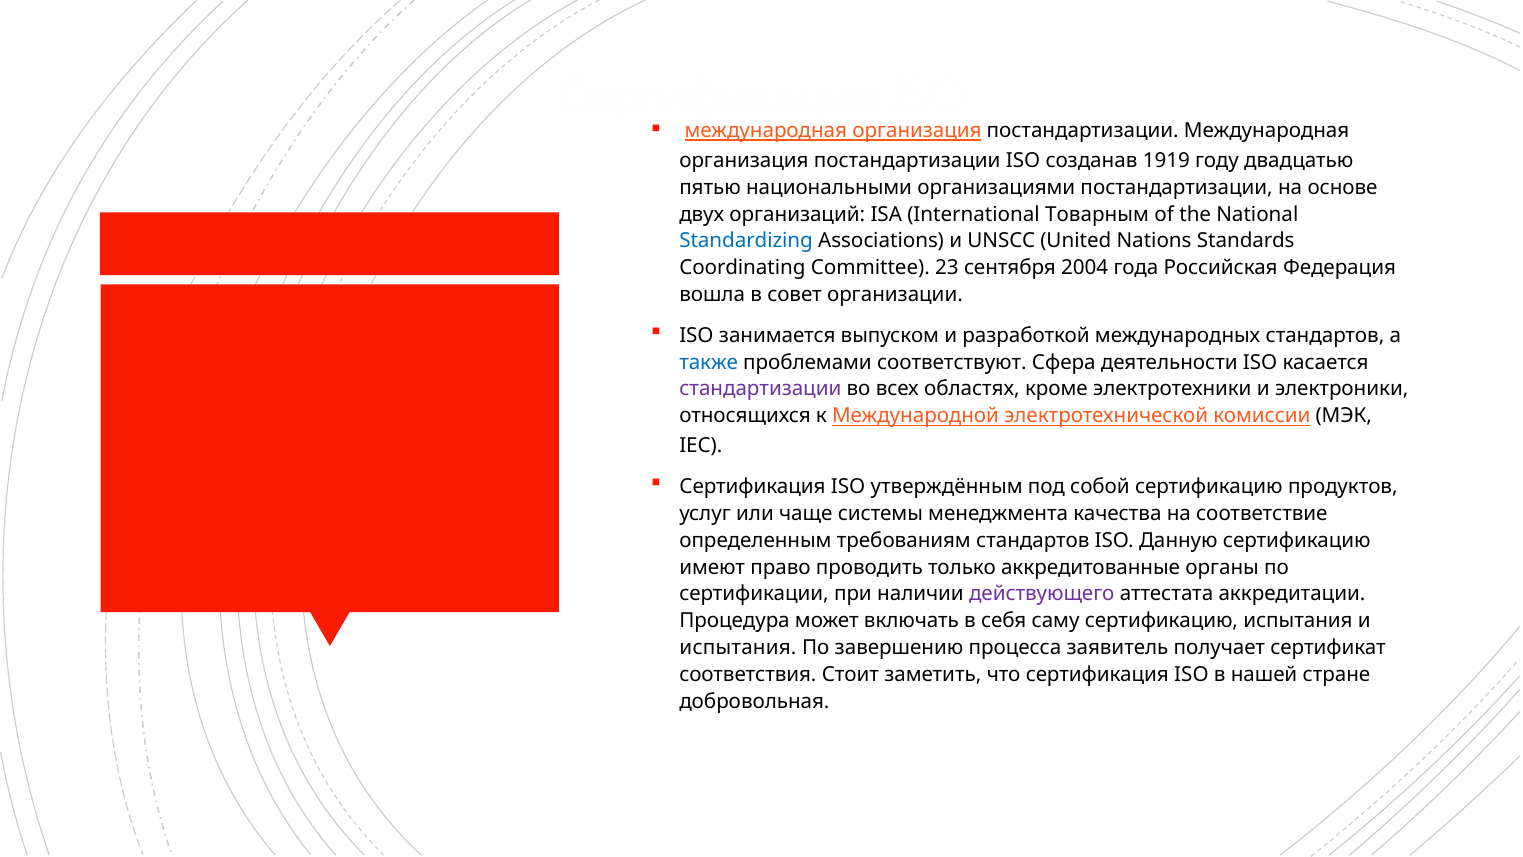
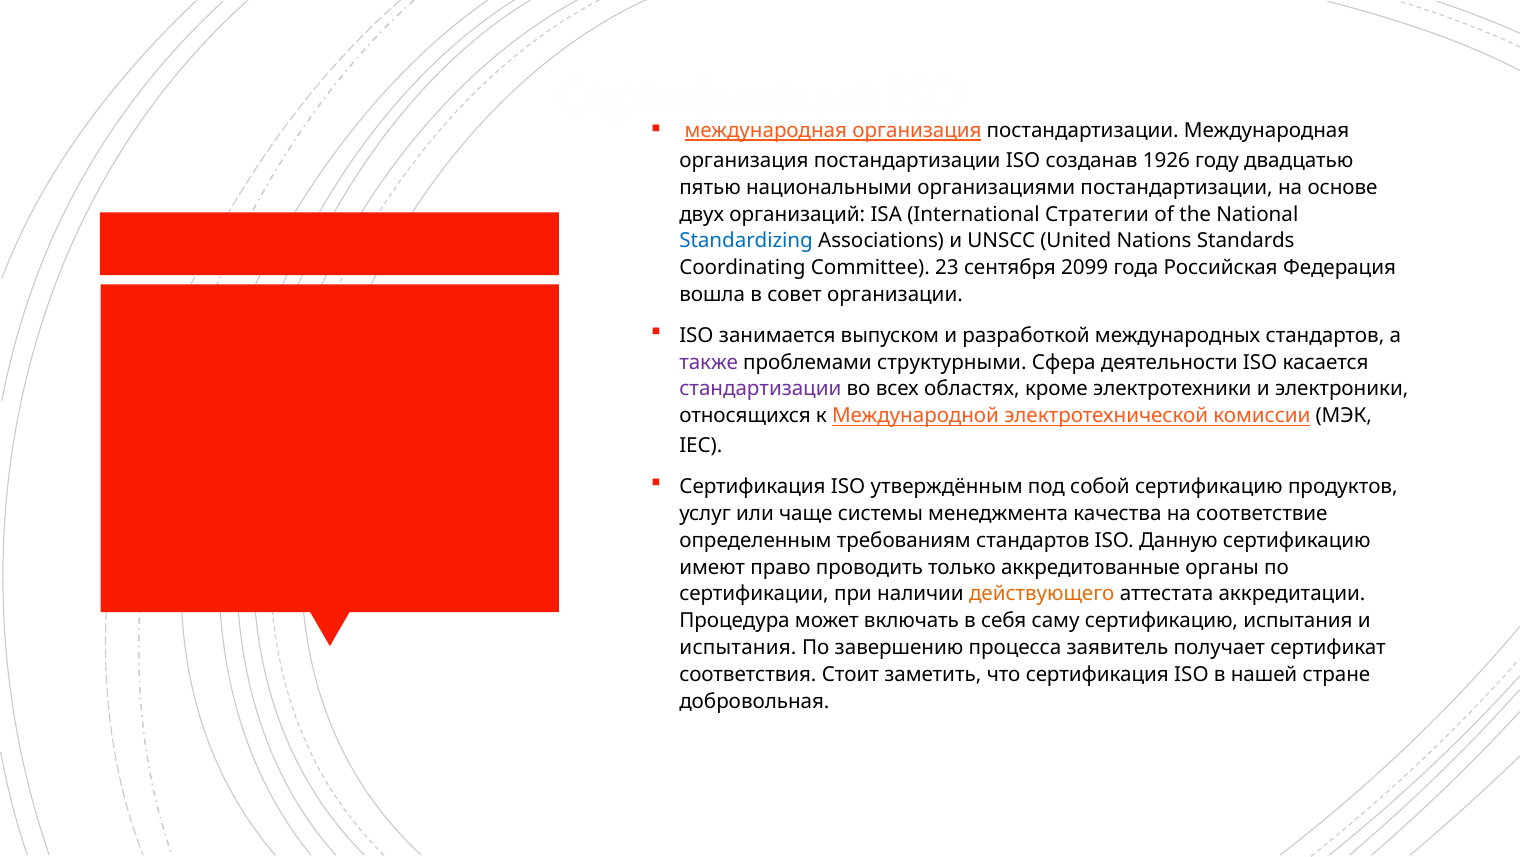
1919: 1919 -> 1926 (1166, 161)
Товарным: Товарным -> Стратегии (1097, 214)
2004: 2004 -> 2099 (1085, 268)
также colour: blue -> purple (709, 362)
соответствуют: соответствуют -> структурными (952, 362)
действующего colour: purple -> orange (1042, 594)
